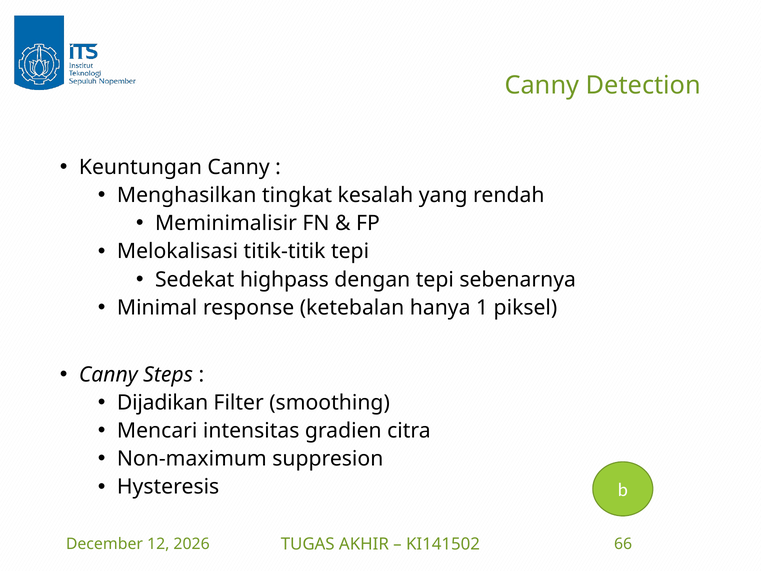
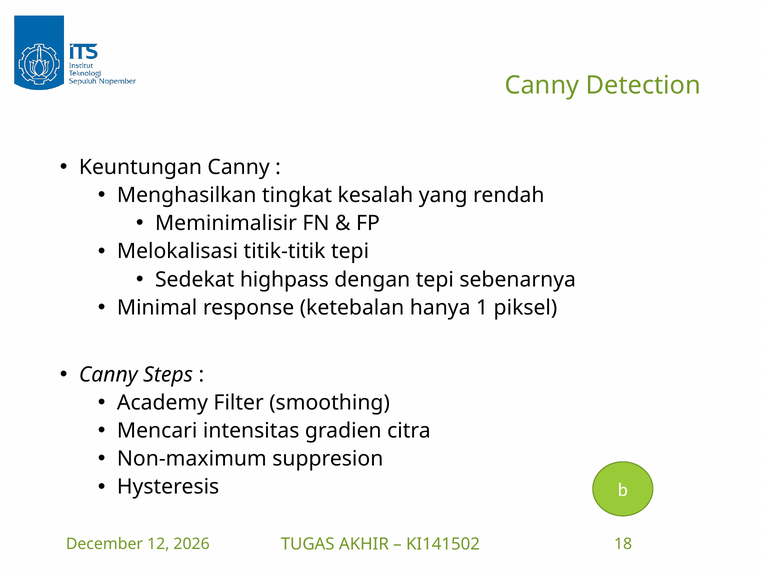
Dijadikan: Dijadikan -> Academy (163, 402)
66: 66 -> 18 (623, 544)
